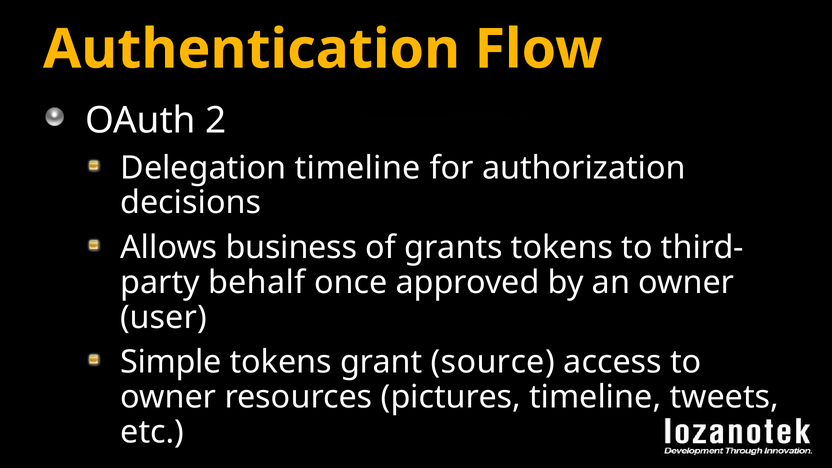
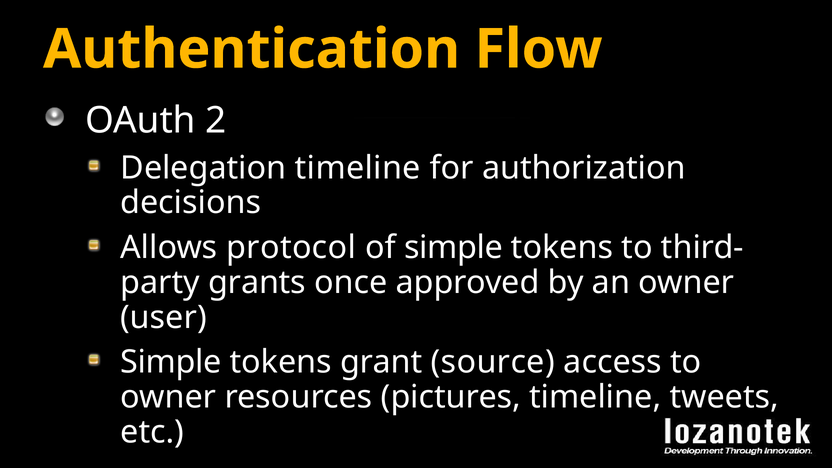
business: business -> protocol (291, 247)
of grants: grants -> simple (454, 247)
behalf: behalf -> grants (257, 282)
